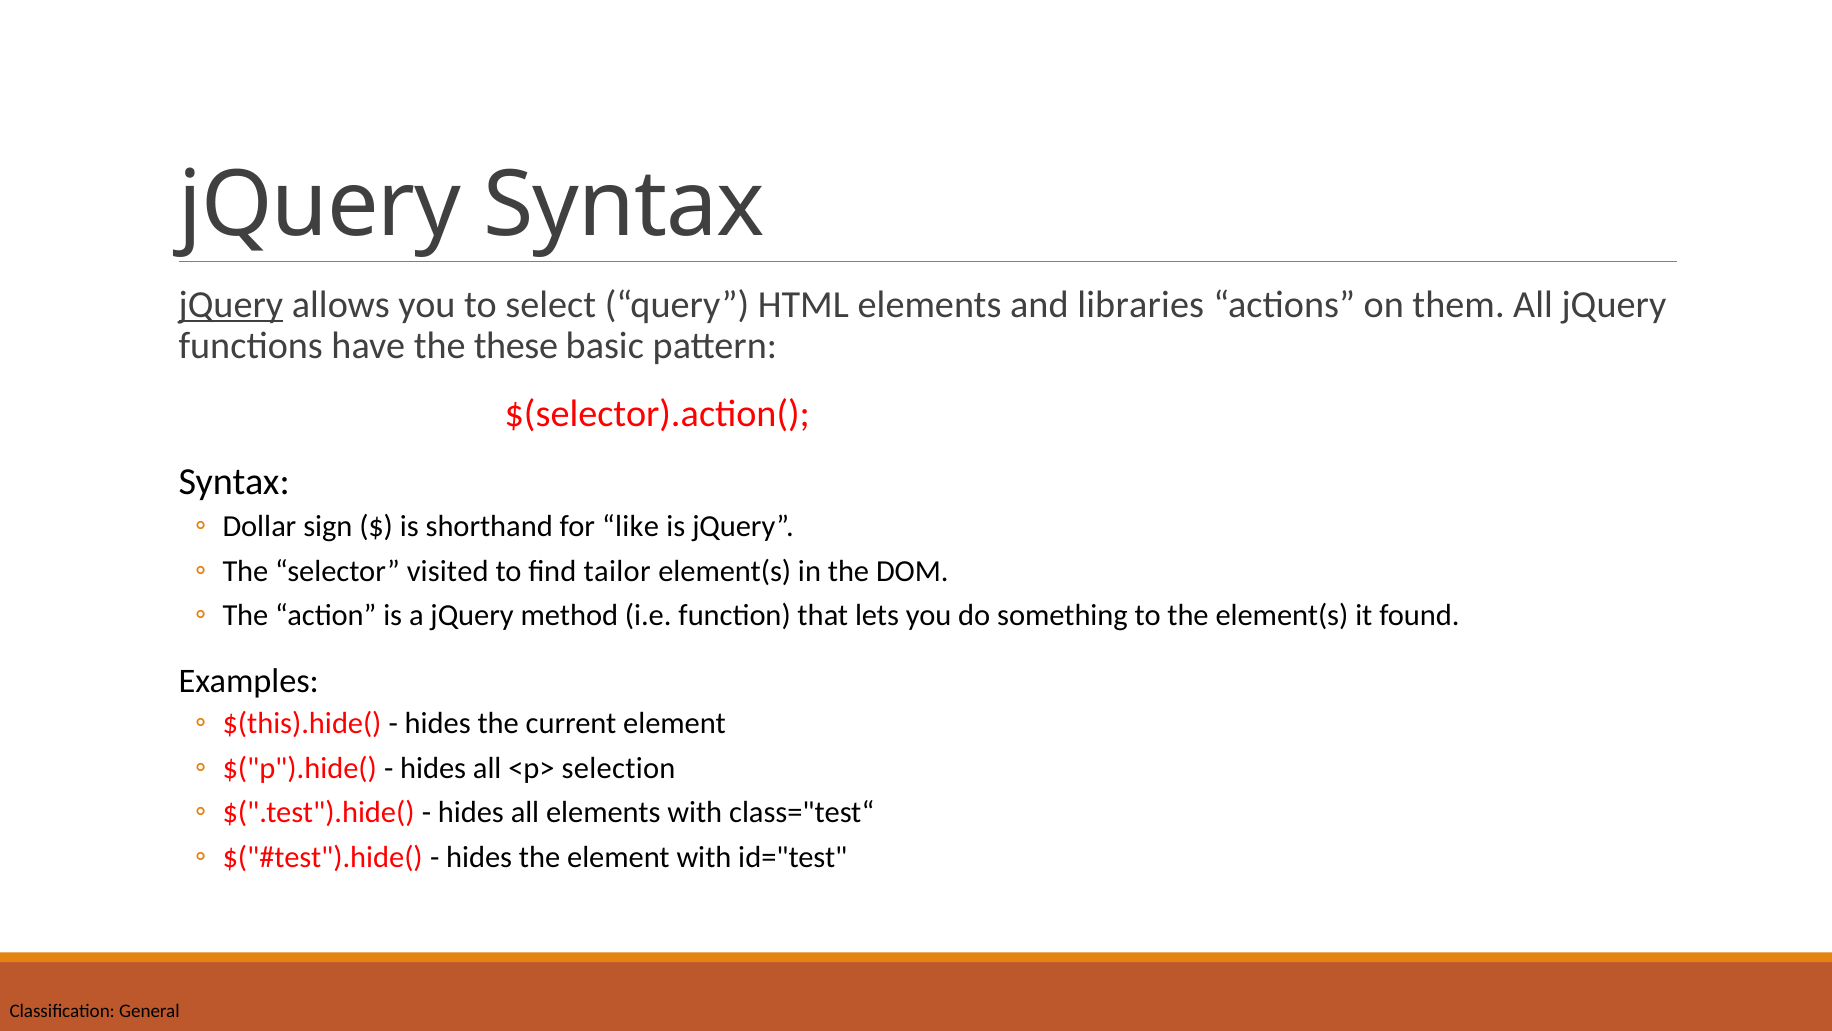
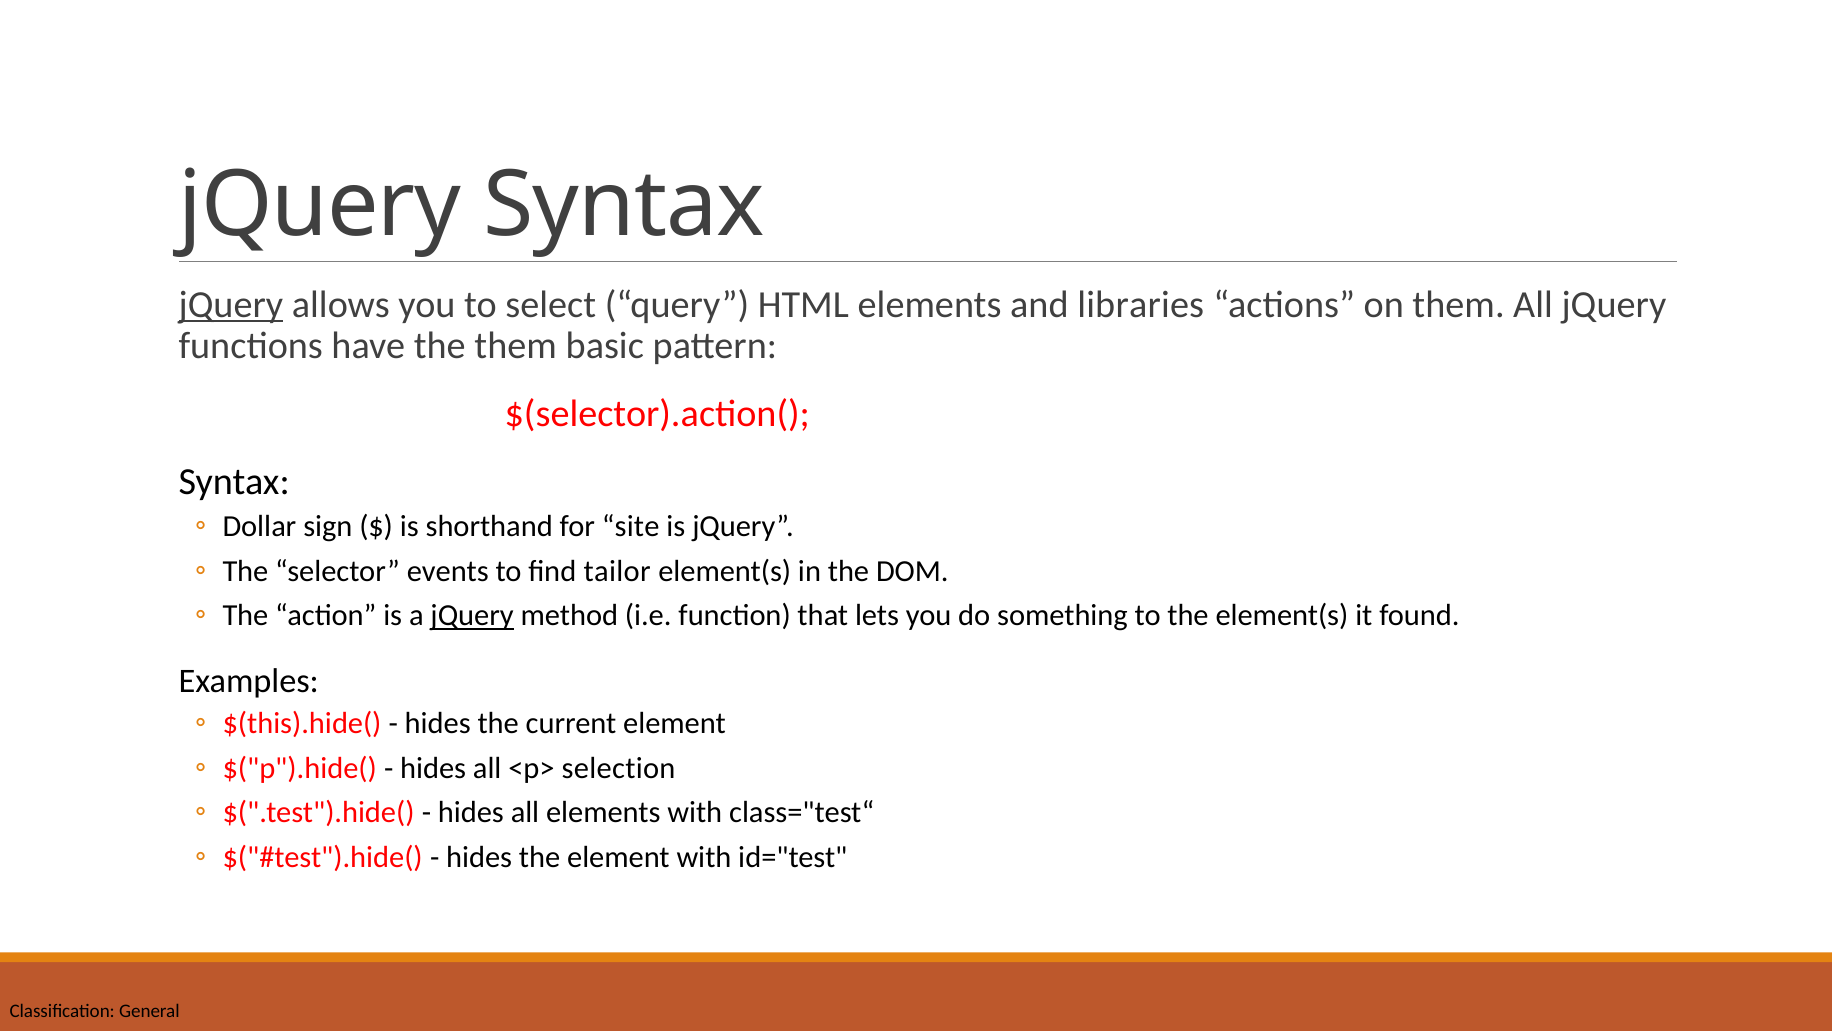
the these: these -> them (516, 346)
like: like -> site (631, 526)
visited: visited -> events (448, 571)
jQuery underline: none -> present (472, 615)
